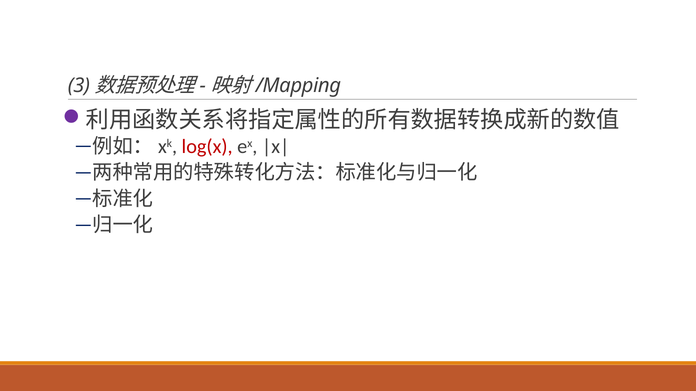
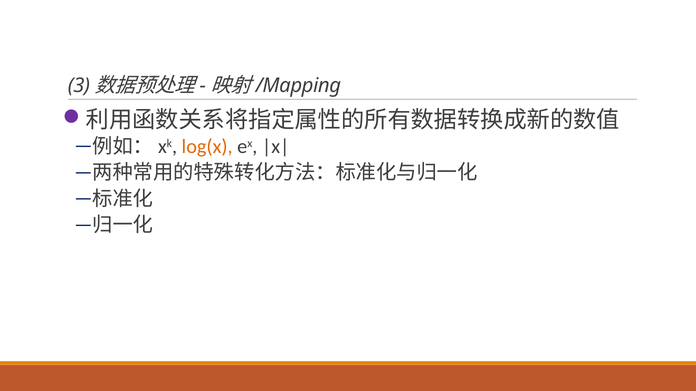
log(x colour: red -> orange (207, 147)
